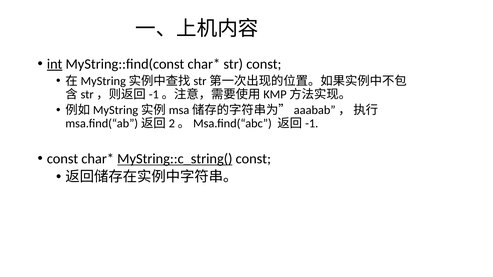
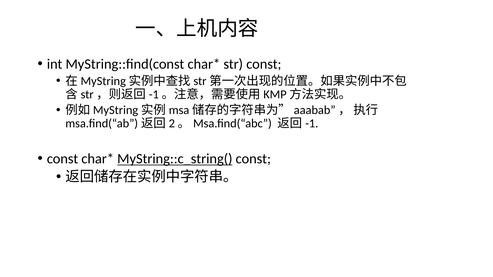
int underline: present -> none (55, 64)
